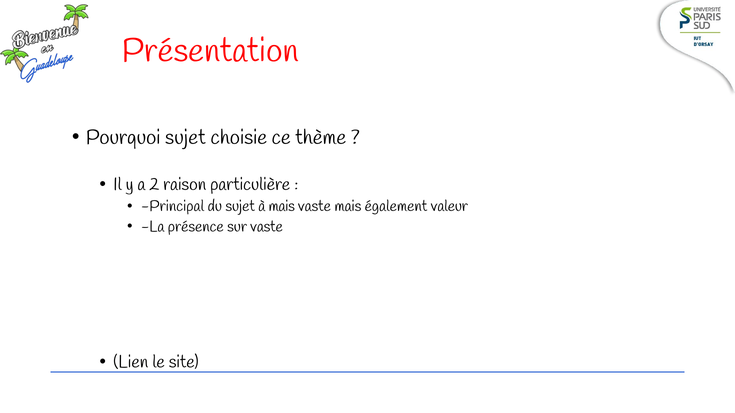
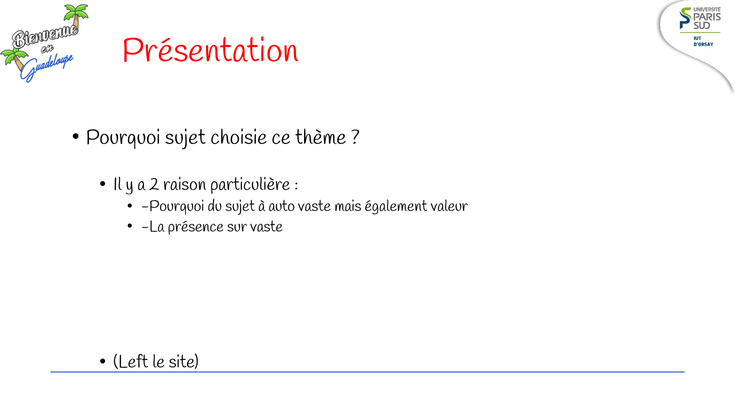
Principal: Principal -> Pourquoi (173, 206)
à mais: mais -> auto (282, 206)
Lien: Lien -> Left (131, 362)
